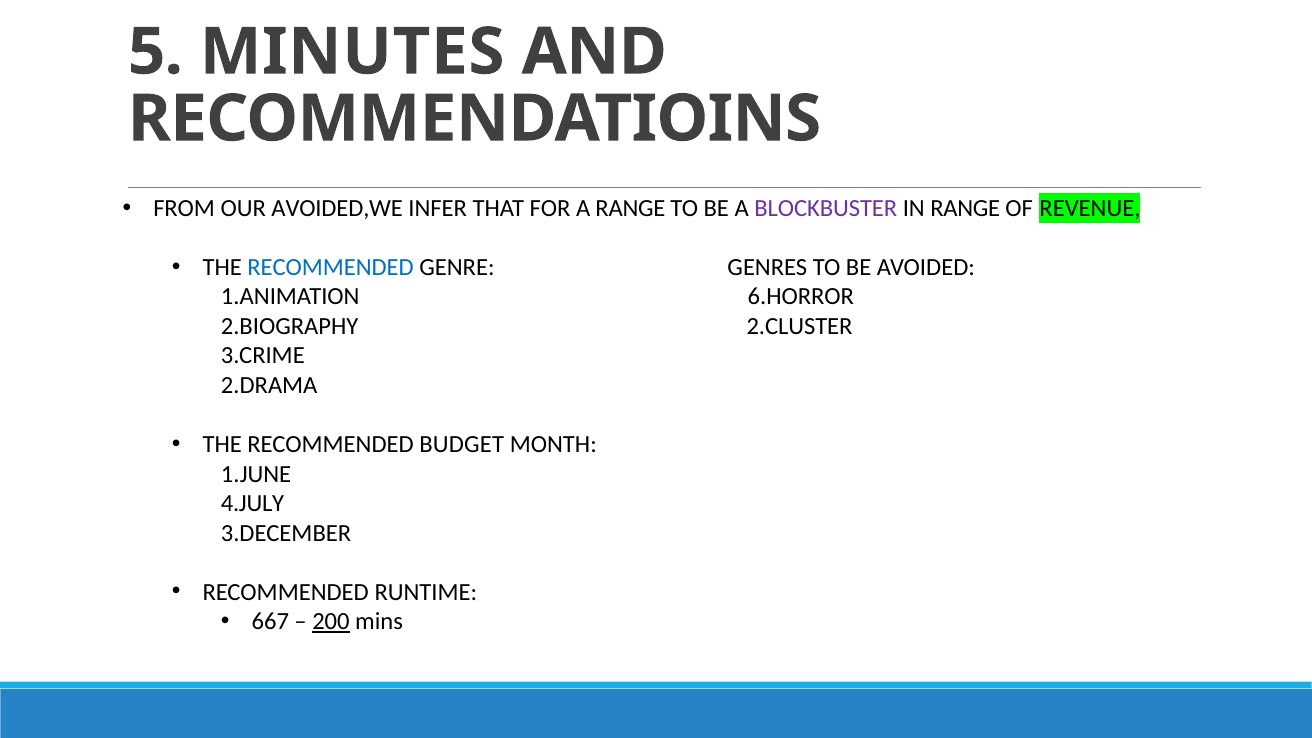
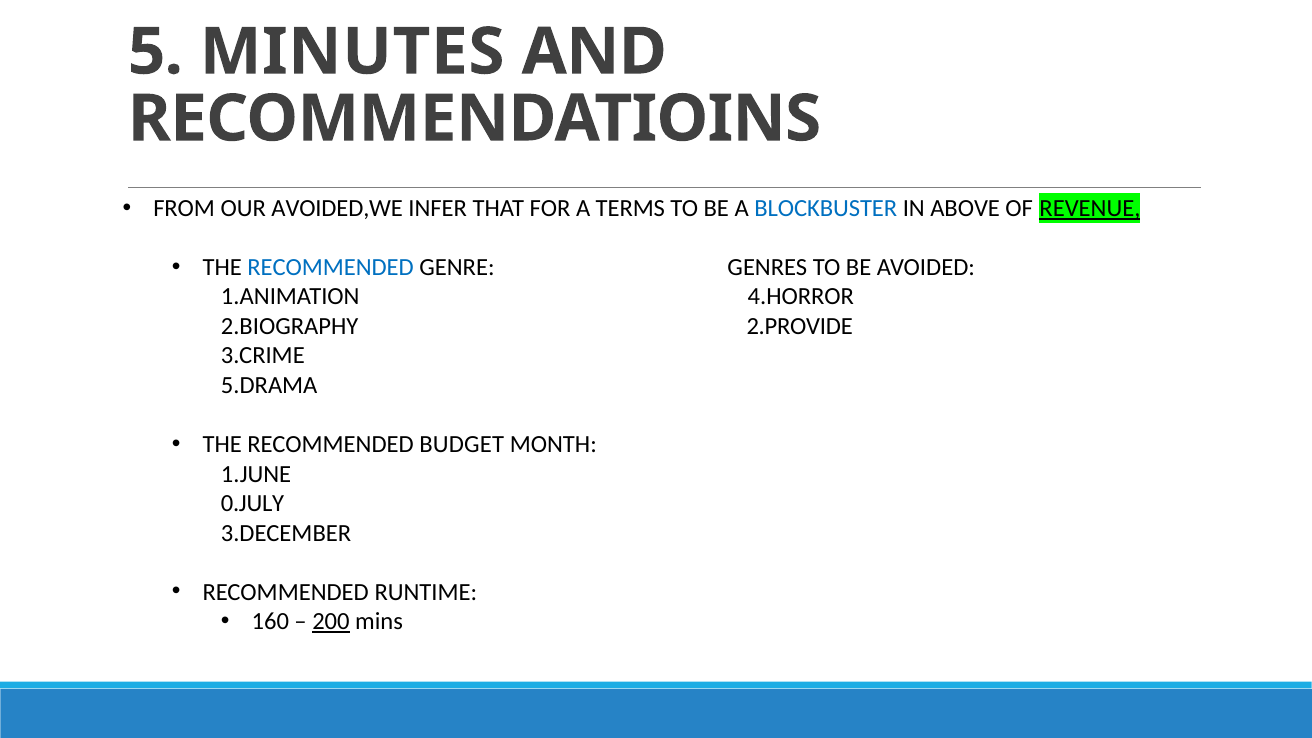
A RANGE: RANGE -> TERMS (630, 208)
BLOCKBUSTER colour: purple -> blue (826, 208)
IN RANGE: RANGE -> ABOVE (965, 208)
REVENUE underline: none -> present (1090, 208)
6.HORROR: 6.HORROR -> 4.HORROR (801, 297)
2.CLUSTER: 2.CLUSTER -> 2.PROVIDE (800, 326)
2.DRAMA: 2.DRAMA -> 5.DRAMA (269, 385)
4.JULY: 4.JULY -> 0.JULY (252, 503)
667: 667 -> 160 (270, 622)
